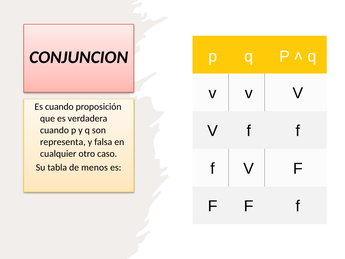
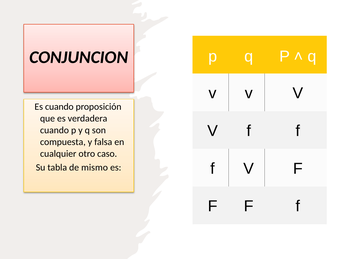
representa: representa -> compuesta (63, 142)
menos: menos -> mismo (95, 167)
